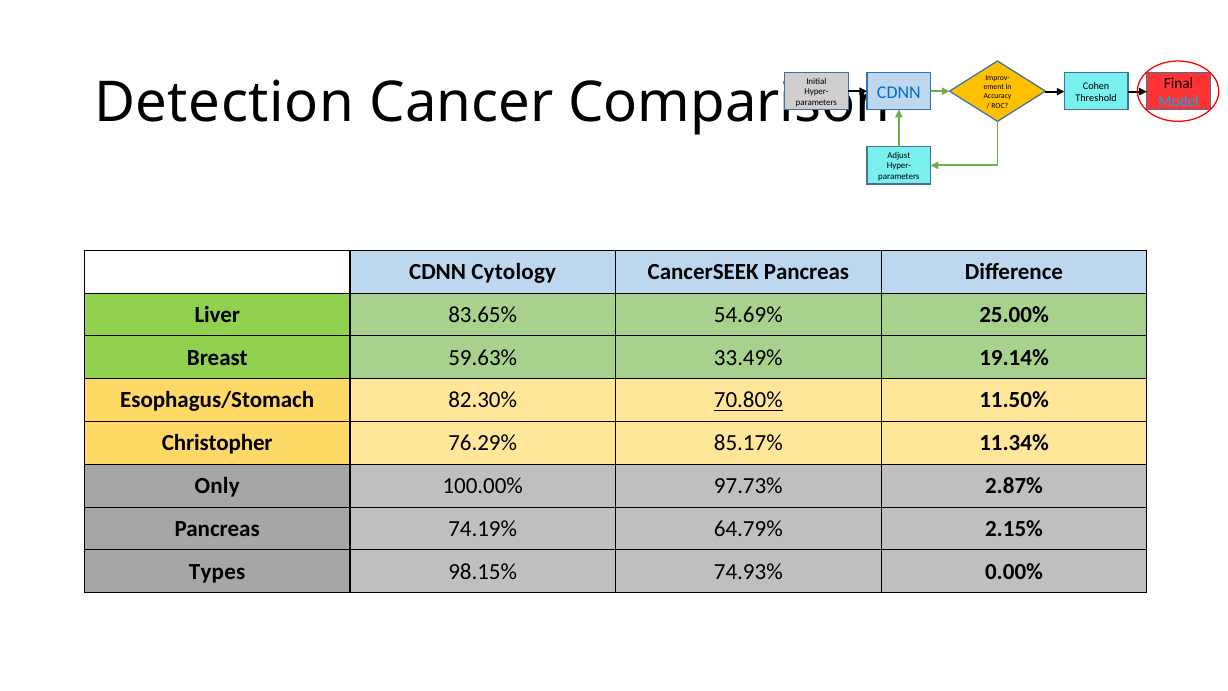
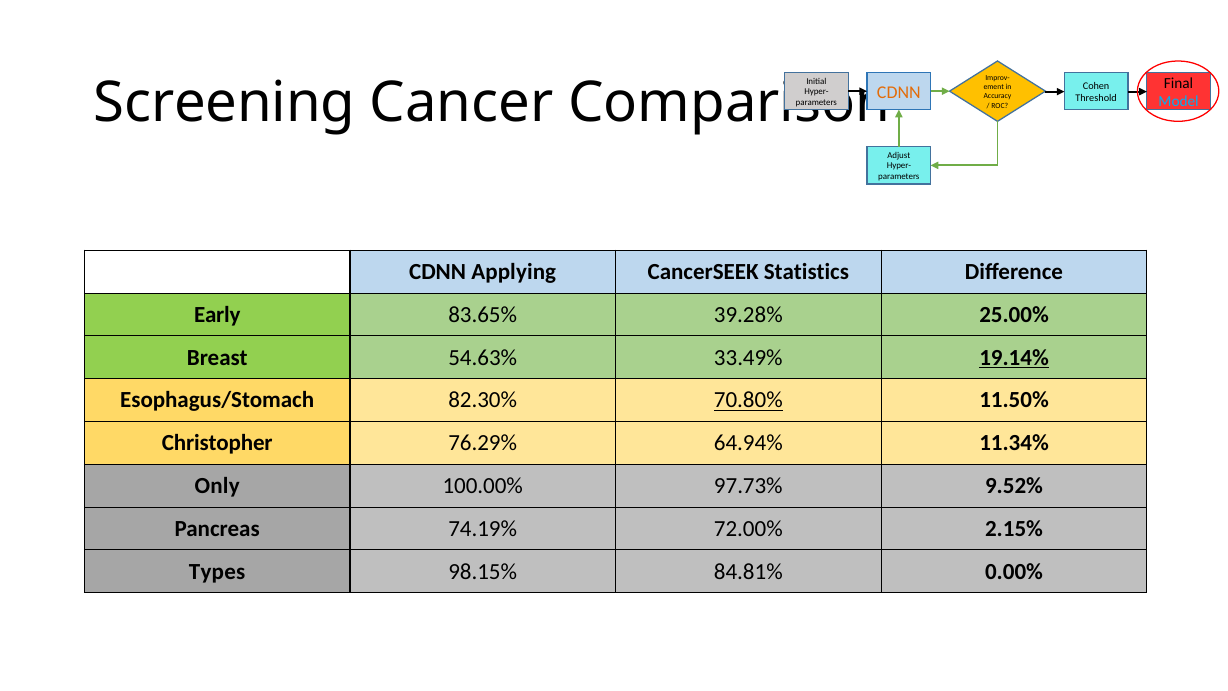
CDNN colour: blue -> orange (899, 92)
Detection: Detection -> Screening (224, 103)
Cytology: Cytology -> Applying (514, 272)
CancerSEEK Pancreas: Pancreas -> Statistics (806, 272)
Liver: Liver -> Early (217, 315)
54.69%: 54.69% -> 39.28% (748, 315)
59.63%: 59.63% -> 54.63% (483, 357)
19.14% underline: none -> present (1014, 357)
85.17%: 85.17% -> 64.94% (748, 443)
2.87%: 2.87% -> 9.52% (1014, 486)
64.79%: 64.79% -> 72.00% (748, 529)
74.93%: 74.93% -> 84.81% (748, 571)
